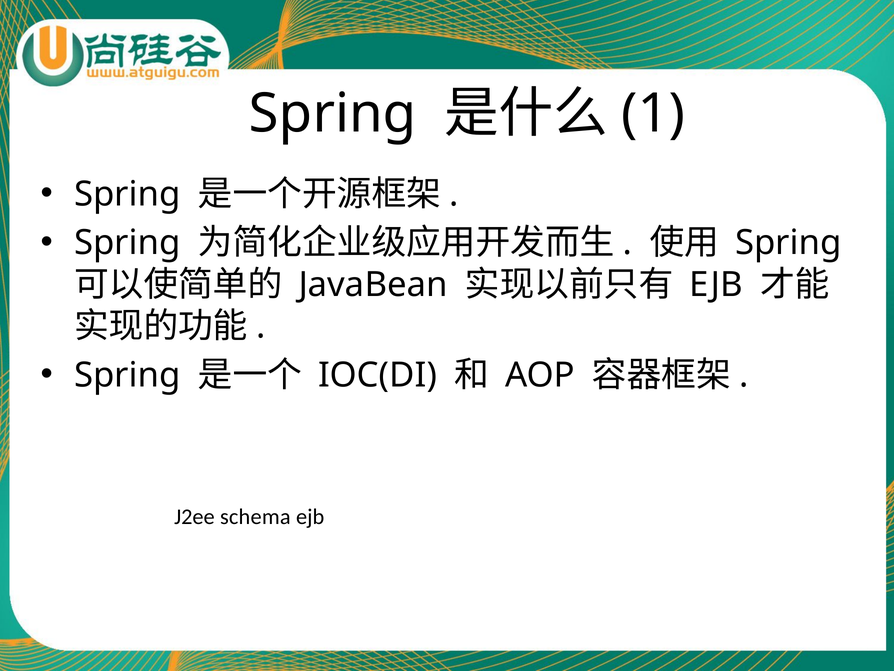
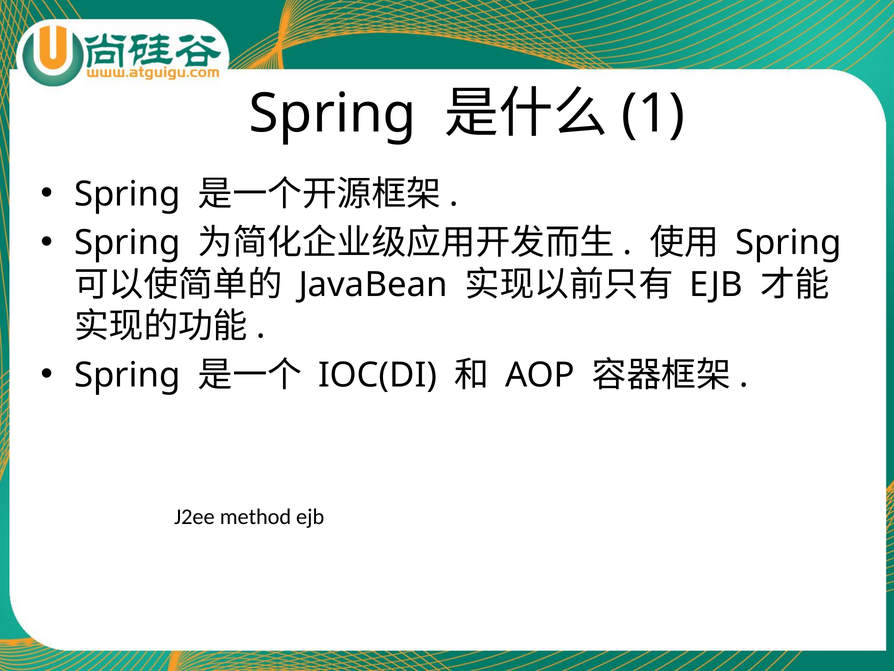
schema: schema -> method (255, 517)
